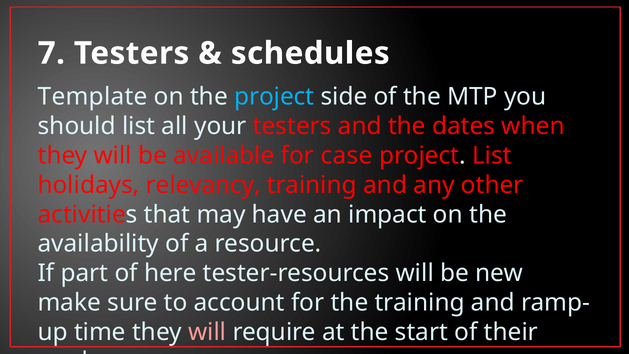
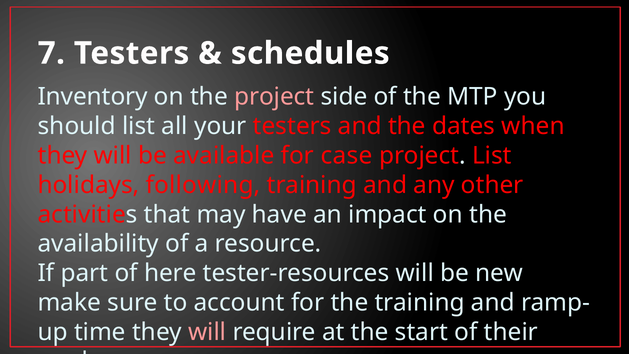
Template: Template -> Inventory (93, 97)
project colour: light blue -> pink (274, 97)
relevancy: relevancy -> following (203, 185)
